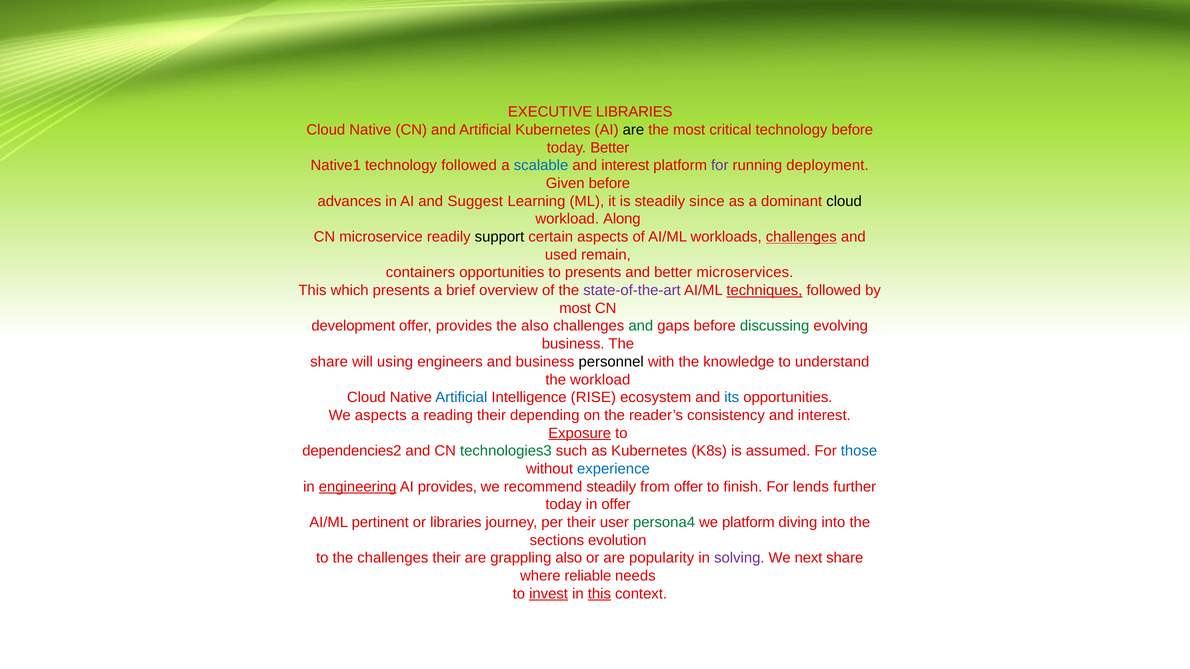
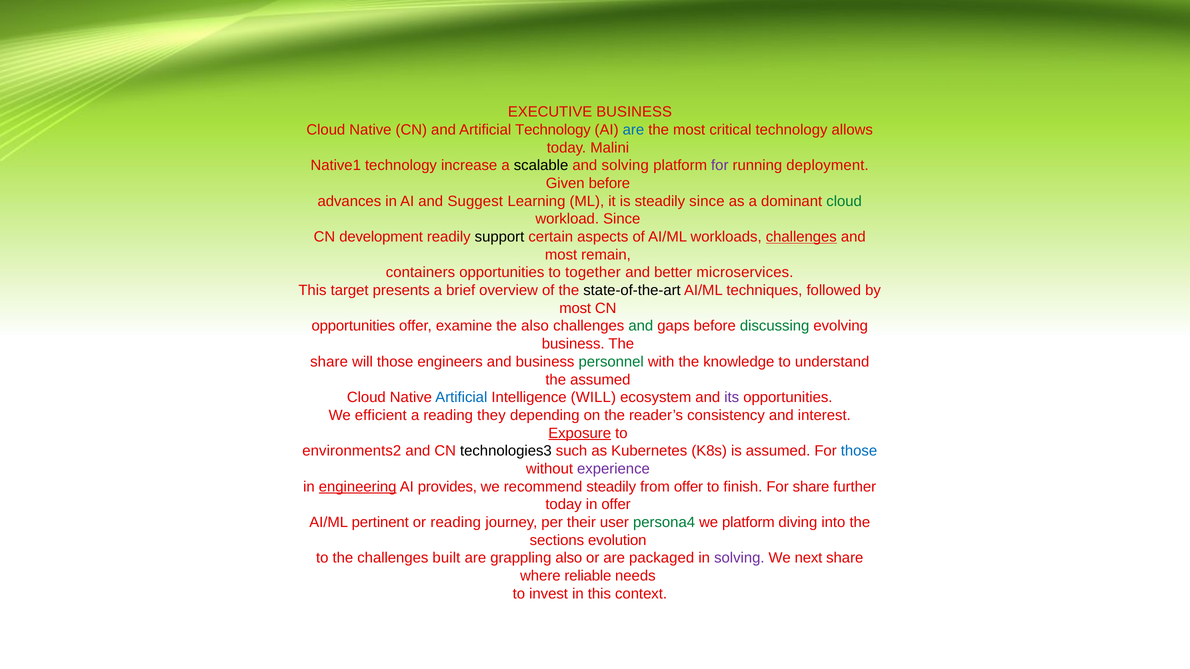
EXECUTIVE LIBRARIES: LIBRARIES -> BUSINESS (634, 112)
Artificial Kubernetes: Kubernetes -> Technology (553, 130)
are colour: black -> blue (633, 130)
technology before: before -> allows (852, 130)
today Better: Better -> Malini (610, 148)
technology followed: followed -> increase (469, 166)
scalable colour: blue -> black (541, 166)
interest: interest -> solving (625, 166)
cloud colour: black -> green (844, 201)
workload Along: Along -> Since (622, 219)
microservice: microservice -> development (381, 237)
used: used -> most (561, 255)
to presents: presents -> together (593, 273)
which: which -> target (350, 291)
state-of-the-art colour: purple -> black (632, 291)
techniques underline: present -> none (764, 291)
development: development -> opportunities (353, 326)
offer provides: provides -> examine (464, 326)
will using: using -> those (395, 362)
personnel colour: black -> green (611, 362)
the workload: workload -> assumed (600, 380)
Intelligence RISE: RISE -> WILL (593, 398)
its colour: blue -> purple (732, 398)
We aspects: aspects -> efficient (381, 416)
reading their: their -> they (491, 416)
dependencies2: dependencies2 -> environments2 (352, 451)
technologies3 colour: green -> black (506, 451)
experience colour: blue -> purple (613, 469)
For lends: lends -> share (811, 487)
or libraries: libraries -> reading (456, 523)
challenges their: their -> built (446, 558)
popularity: popularity -> packaged (662, 558)
invest underline: present -> none (549, 594)
this underline: present -> none (599, 594)
